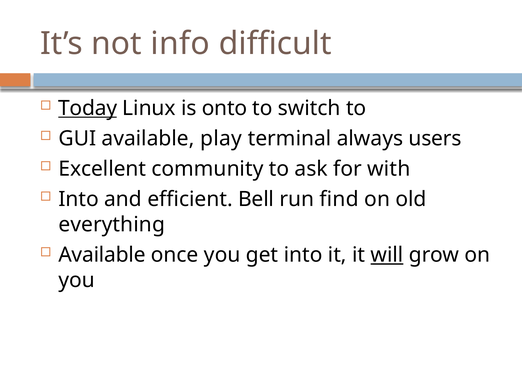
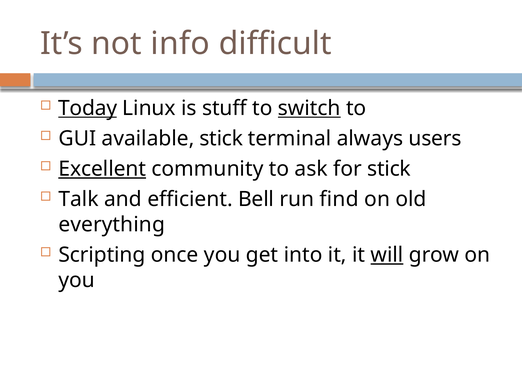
onto: onto -> stuff (224, 108)
switch underline: none -> present (309, 108)
available play: play -> stick (221, 138)
Excellent underline: none -> present (102, 169)
for with: with -> stick (389, 169)
Into: Into -> Talk (79, 199)
Available: Available -> Scripting (102, 254)
